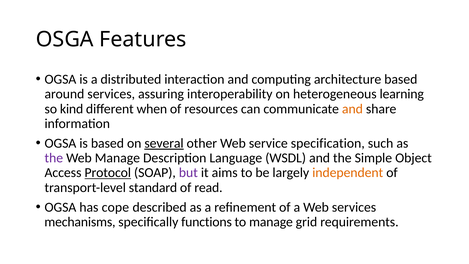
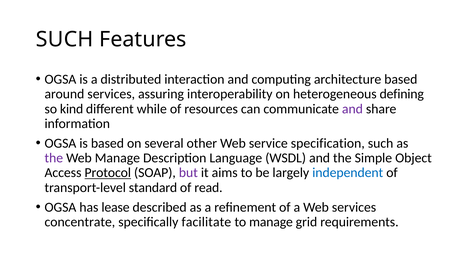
OSGA: OSGA -> SUCH (65, 39)
learning: learning -> defining (402, 94)
when: when -> while (152, 109)
and colour: orange -> purple (352, 109)
several underline: present -> none (164, 143)
independent colour: orange -> blue (348, 173)
cope: cope -> lease (116, 207)
mechanisms: mechanisms -> concentrate (80, 222)
functions: functions -> facilitate (206, 222)
